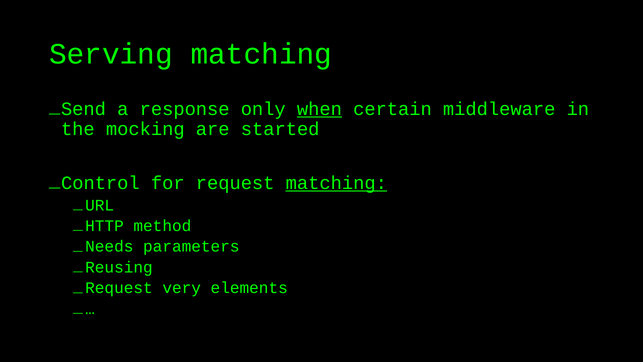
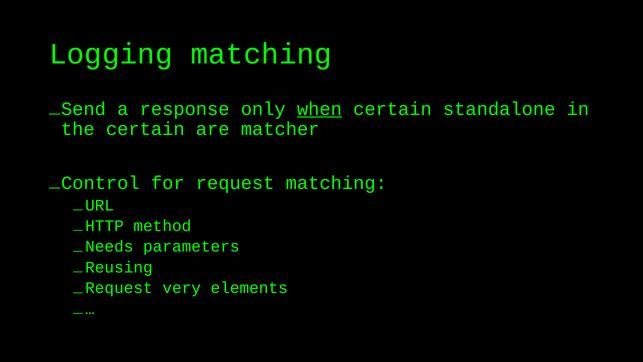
Serving: Serving -> Logging (111, 54)
middleware: middleware -> standalone (499, 109)
the mocking: mocking -> certain (145, 129)
started: started -> matcher (280, 129)
matching underline: present -> none (336, 183)
